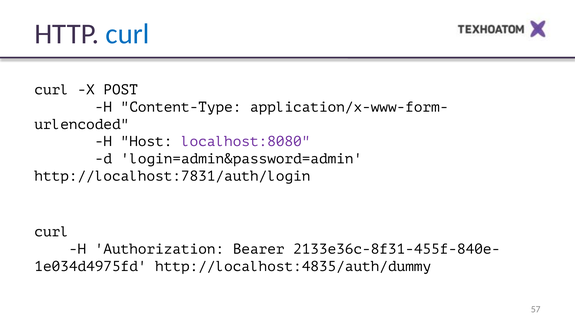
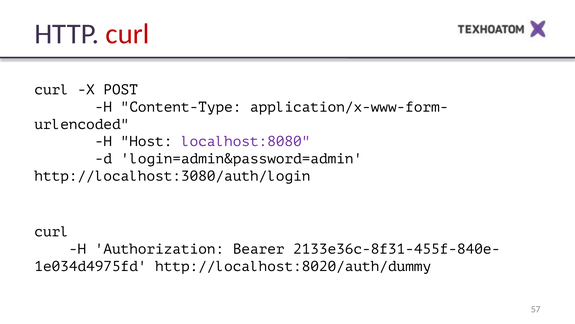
curl colour: blue -> red (127, 34)
http://localhost:7831/auth/login: http://localhost:7831/auth/login -> http://localhost:3080/auth/login (172, 176)
http://localhost:4835/auth/dummy: http://localhost:4835/auth/dummy -> http://localhost:8020/auth/dummy (293, 266)
